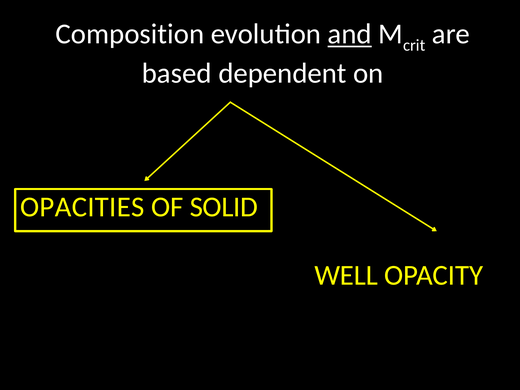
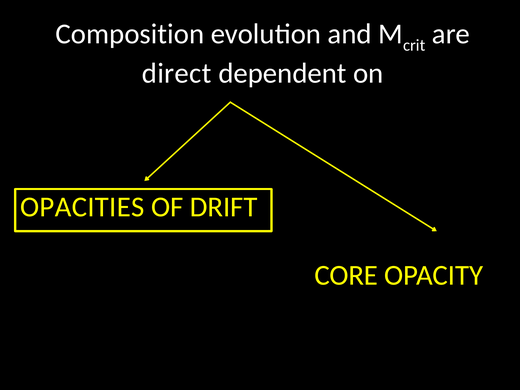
and underline: present -> none (350, 34)
based: based -> direct (177, 73)
SOLID: SOLID -> DRIFT (224, 207)
WELL: WELL -> CORE (346, 275)
